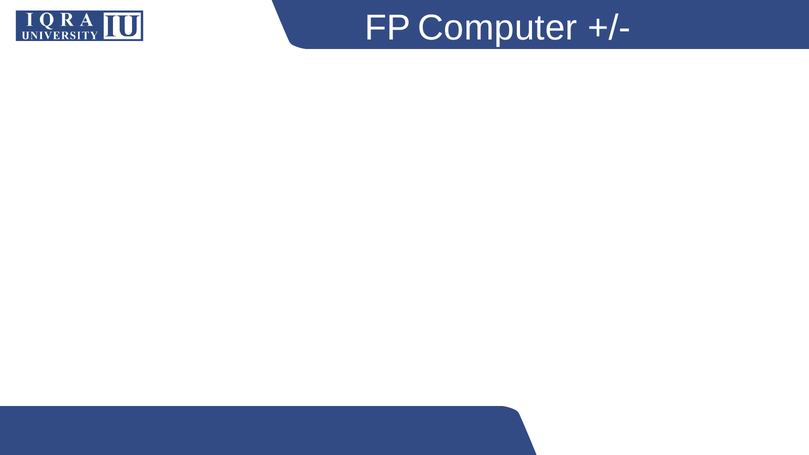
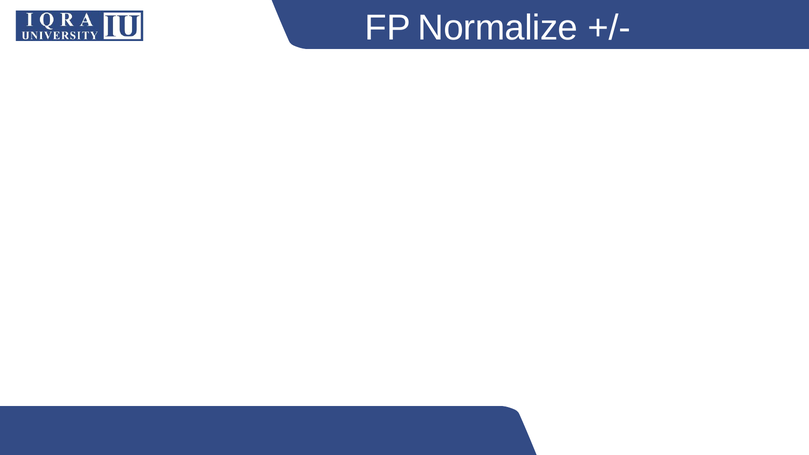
FP Computer: Computer -> Normalize (498, 28)
